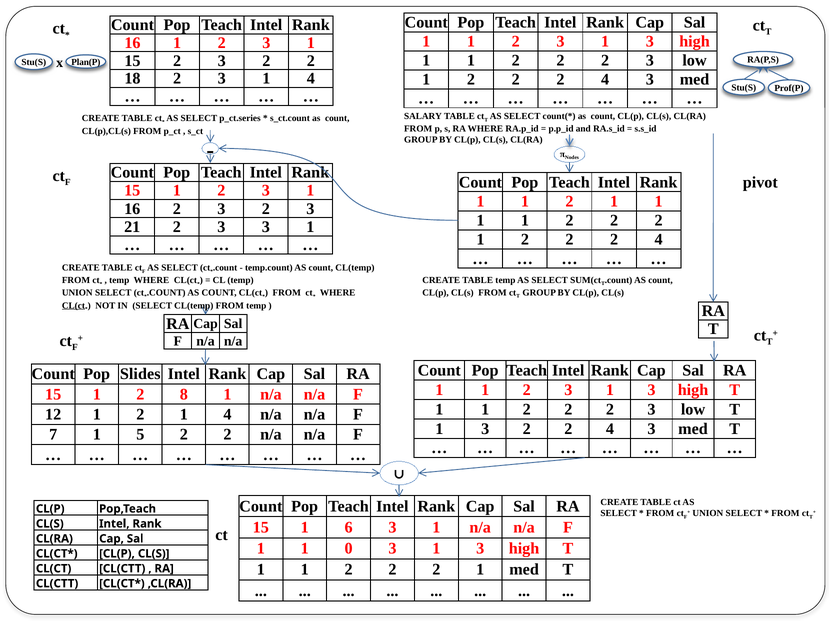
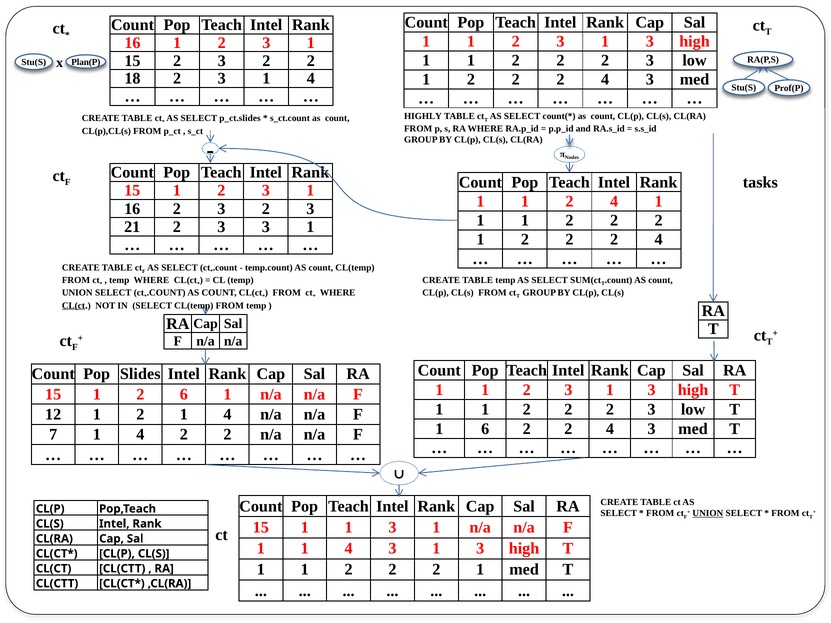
SALARY: SALARY -> HIGHLY (423, 116)
p_ct.series: p_ct.series -> p_ct.slides (240, 118)
pivot: pivot -> tasks (760, 183)
1 1 2 1: 1 -> 4 (614, 201)
2 8: 8 -> 6 (184, 394)
3: 3 -> 6 (485, 429)
7 1 5: 5 -> 4 (140, 435)
UNION underline: none -> present (708, 513)
15 1 6: 6 -> 1 (349, 528)
1 1 0: 0 -> 4 (349, 549)
